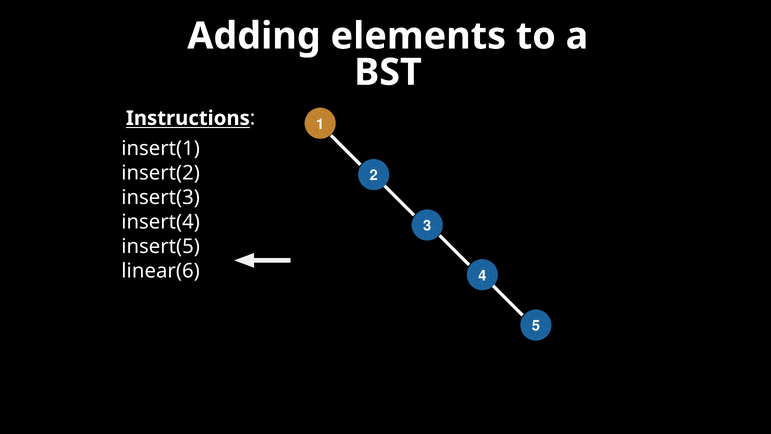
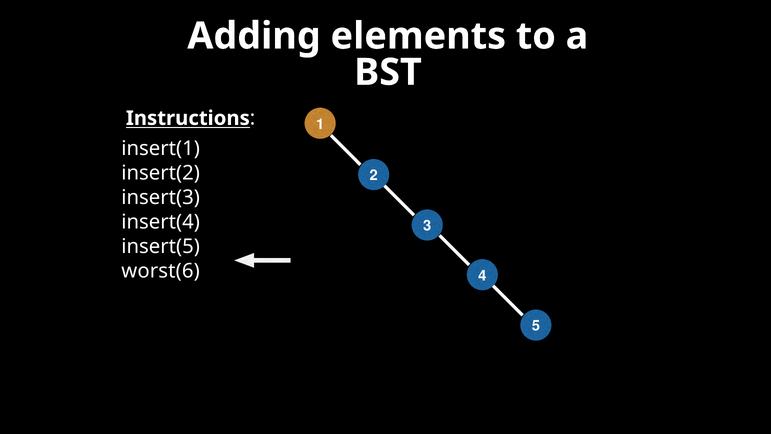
linear(6: linear(6 -> worst(6 (161, 271)
